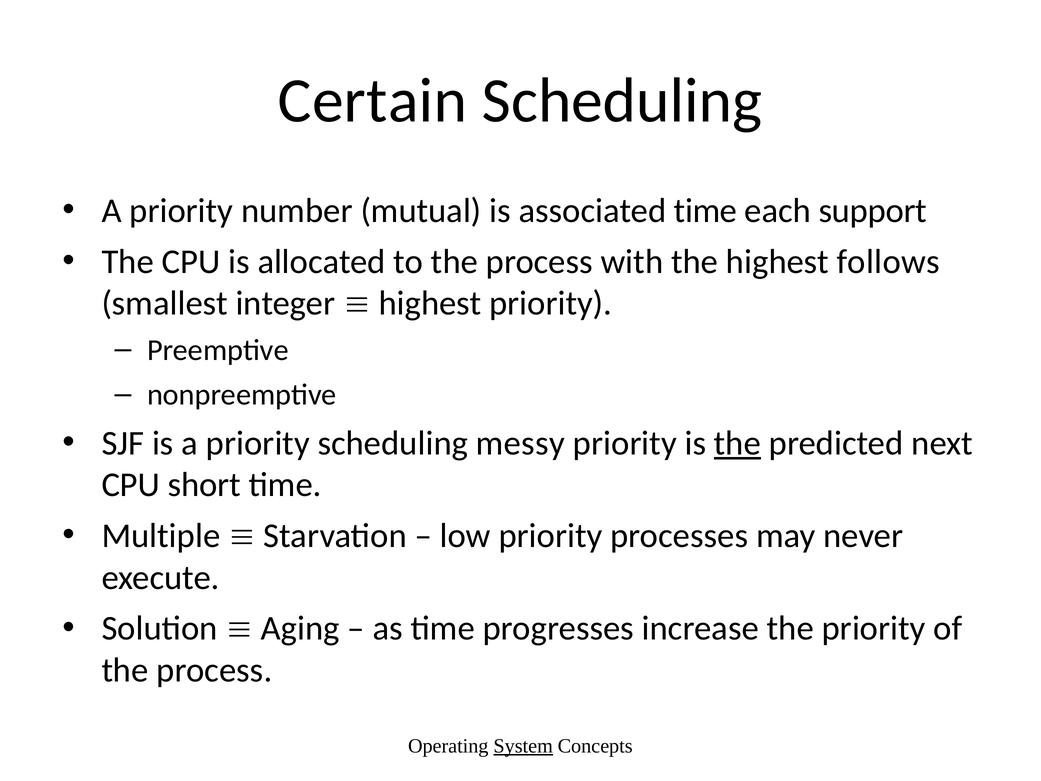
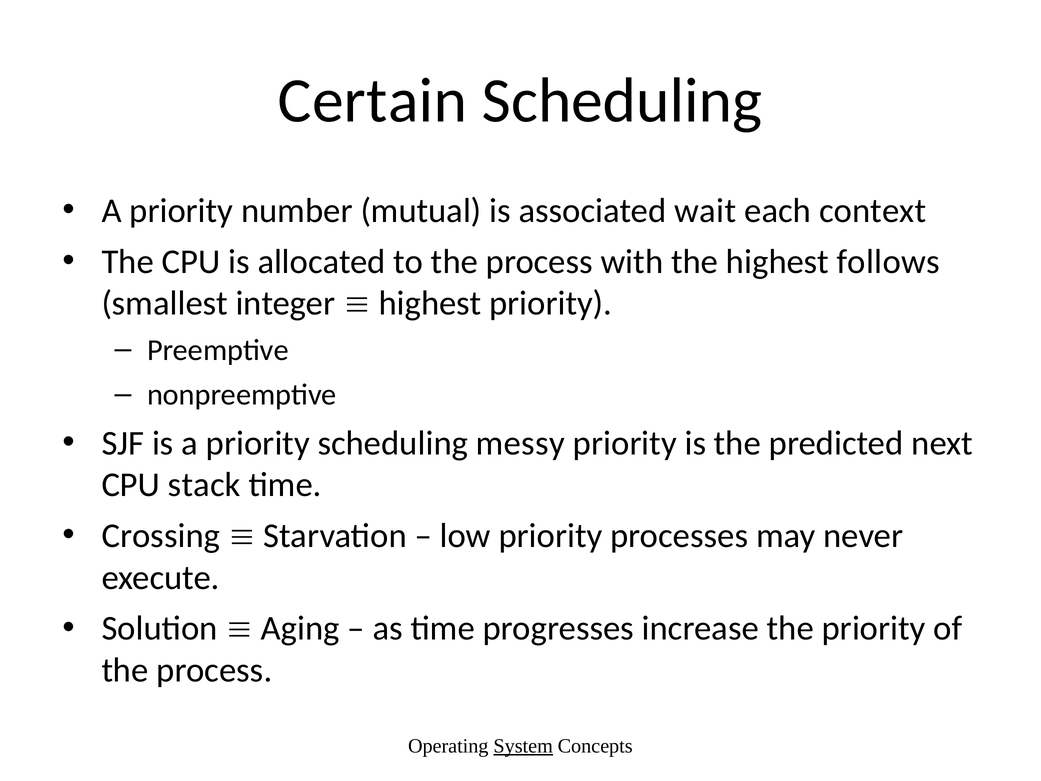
associated time: time -> wait (705, 211)
support: support -> context (873, 211)
the underline: present -> none (737, 443)
short: short -> stack (204, 485)
Multiple: Multiple -> Crossing (161, 536)
